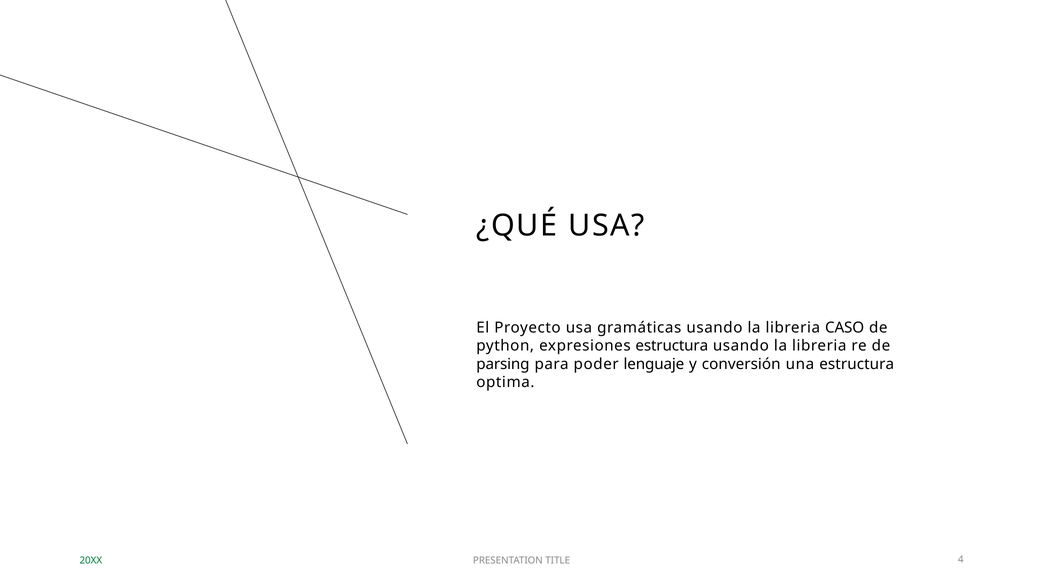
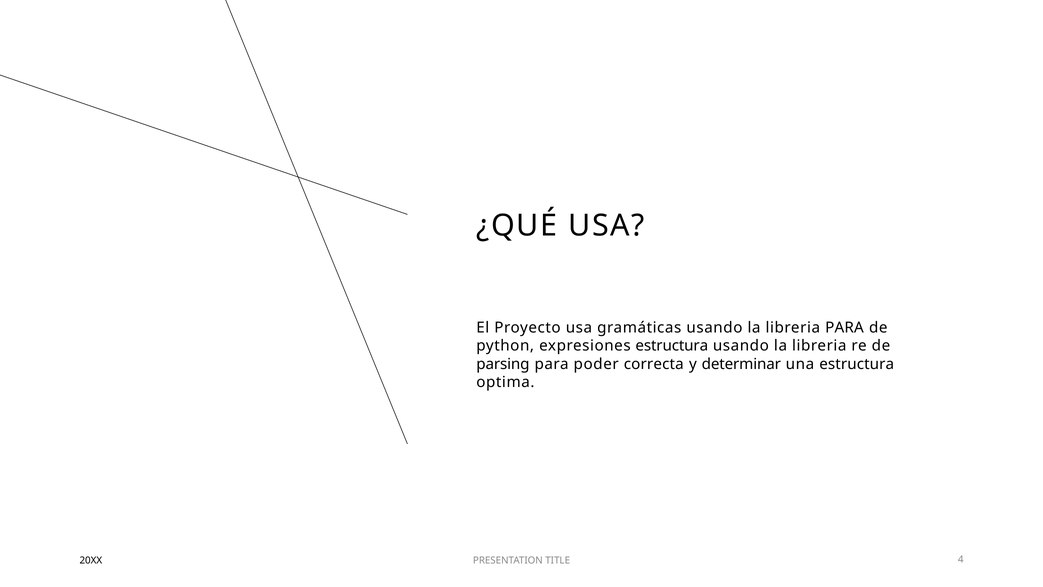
libreria CASO: CASO -> PARA (844, 327)
lenguaje: lenguaje -> correcta (654, 364)
conversión: conversión -> determinar (741, 364)
20XX colour: green -> black (91, 560)
